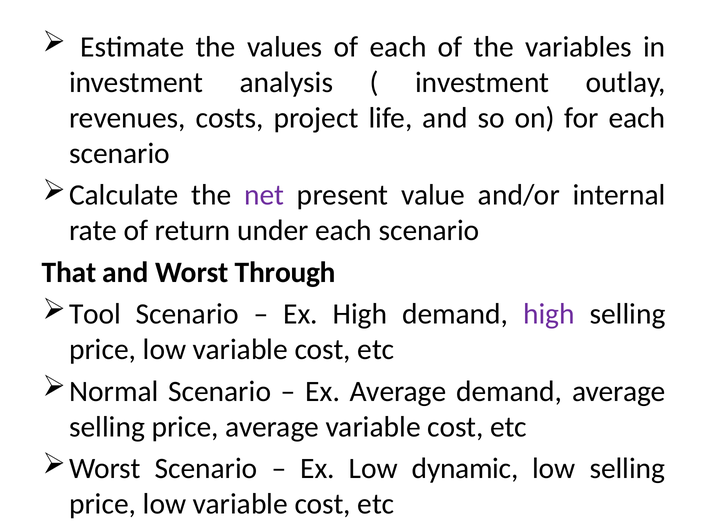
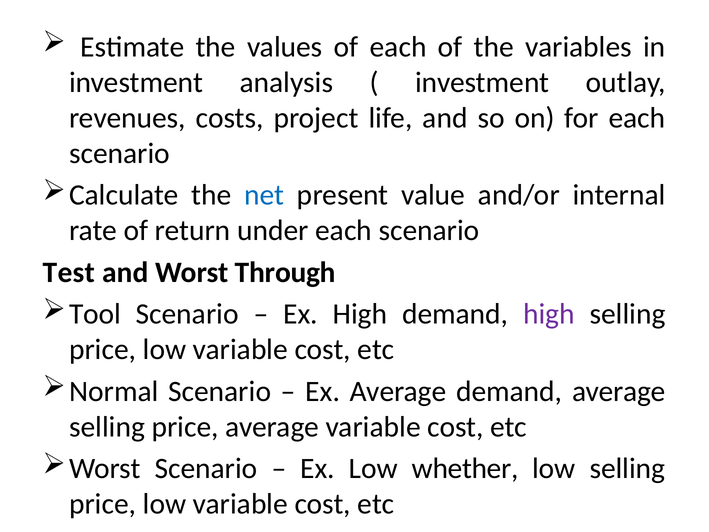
net colour: purple -> blue (264, 195)
That: That -> Test (69, 272)
dynamic: dynamic -> whether (465, 468)
